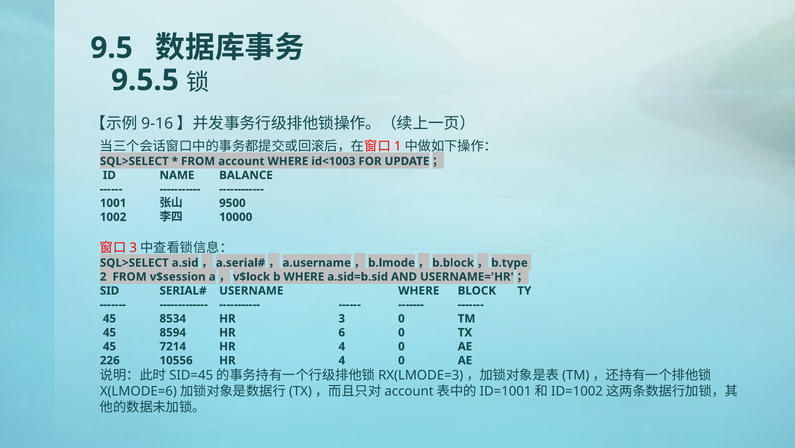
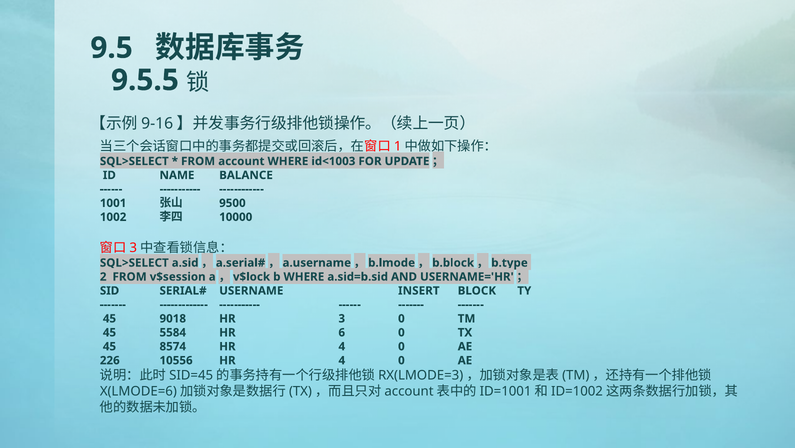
USERNAME WHERE: WHERE -> INSERT (419, 290)
8534: 8534 -> 9018 (173, 318)
8594: 8594 -> 5584 (173, 332)
7214: 7214 -> 8574 (173, 346)
